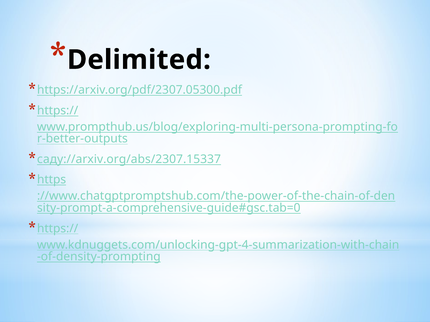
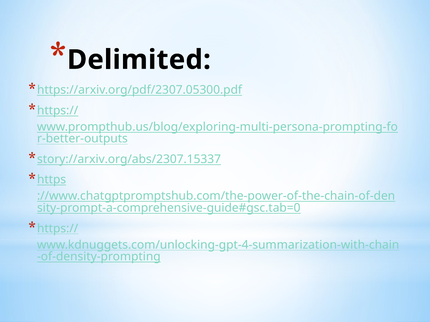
саду://arxiv.org/abs/2307.15337: саду://arxiv.org/abs/2307.15337 -> story://arxiv.org/abs/2307.15337 (129, 159)
